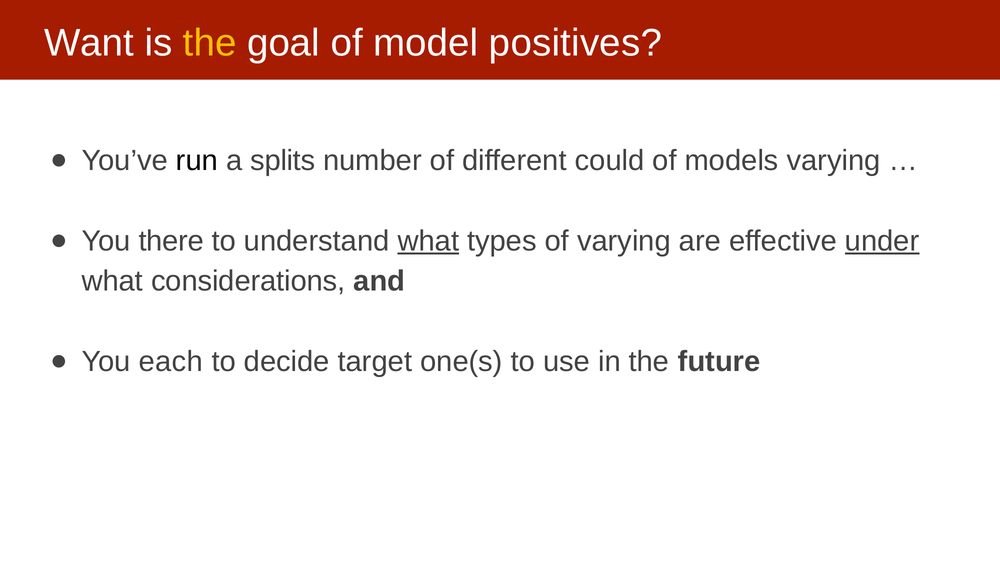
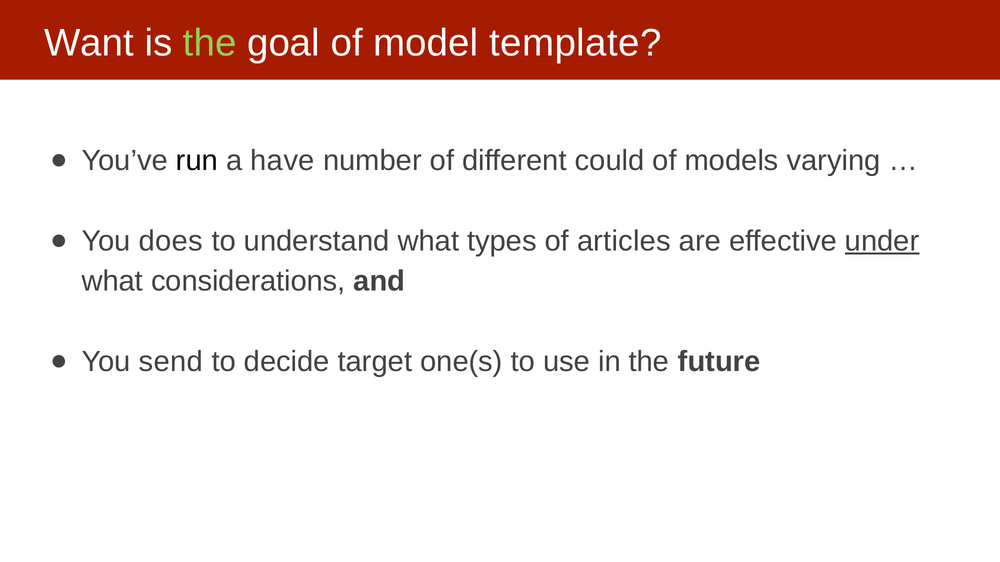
the colour: yellow -> light green (210, 43)
positives: positives -> template (575, 43)
splits: splits -> have (283, 161)
there: there -> does (171, 241)
what underline: present -> none (428, 241)
of varying: varying -> articles (624, 241)
each: each -> send (171, 362)
